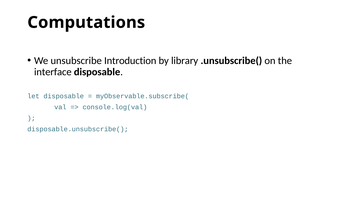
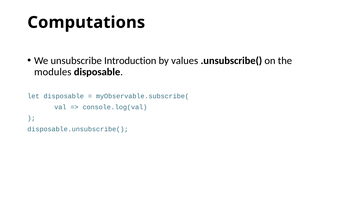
library: library -> values (185, 61)
interface: interface -> modules (53, 72)
